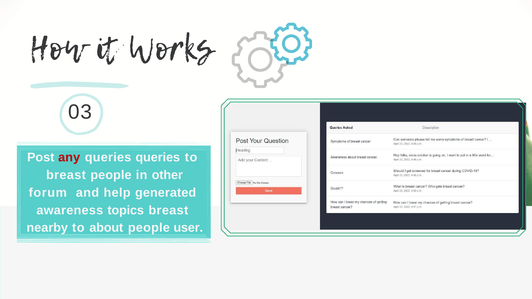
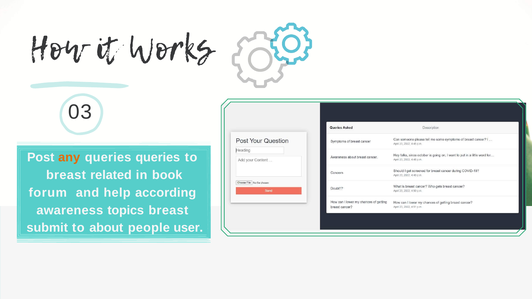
any colour: red -> orange (69, 157)
breast people: people -> related (111, 175)
other: other -> book (167, 175)
generated: generated -> according (166, 193)
nearby: nearby -> submit (47, 228)
